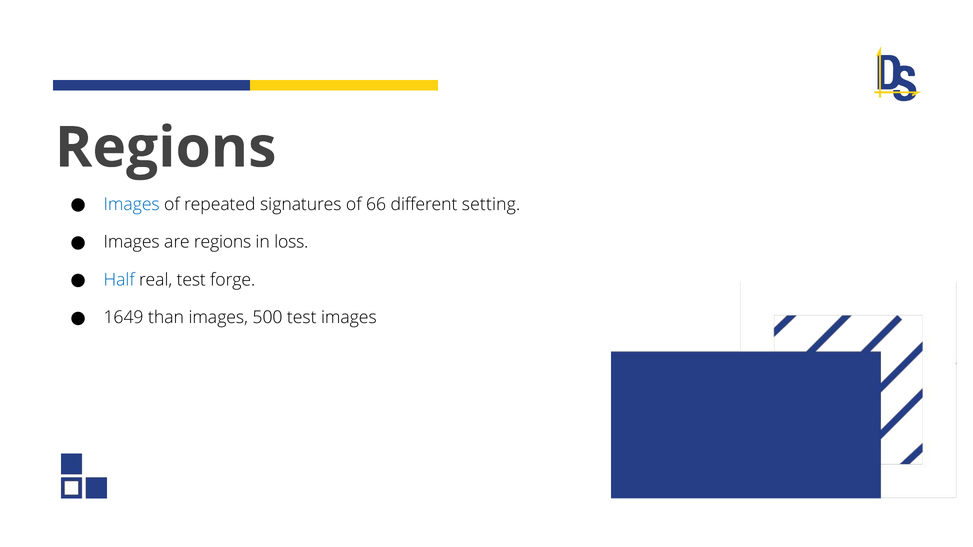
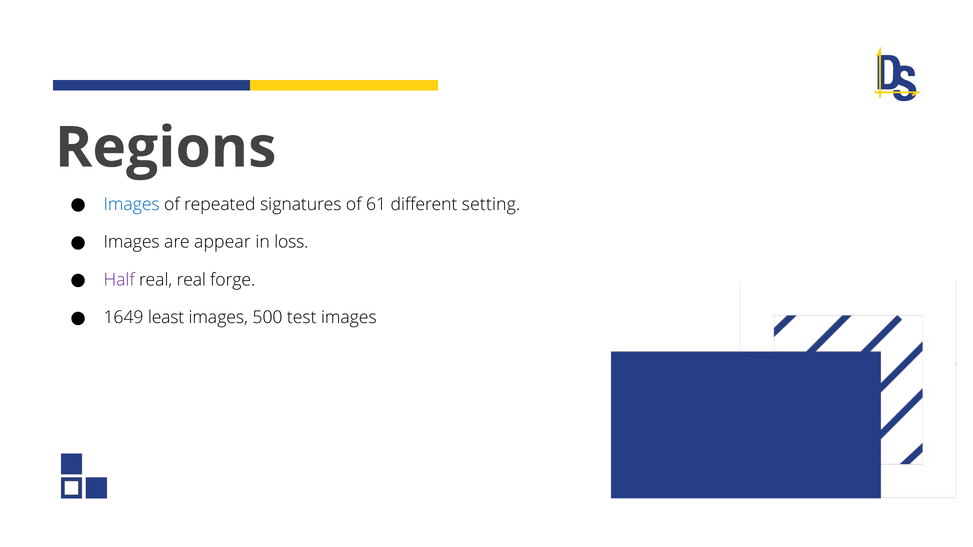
66: 66 -> 61 (376, 205)
are regions: regions -> appear (222, 242)
Half colour: blue -> purple (119, 280)
real test: test -> real (191, 280)
than: than -> least (166, 318)
